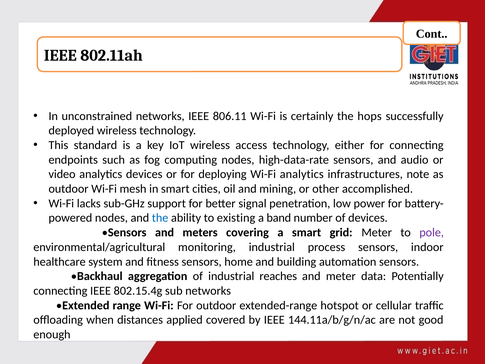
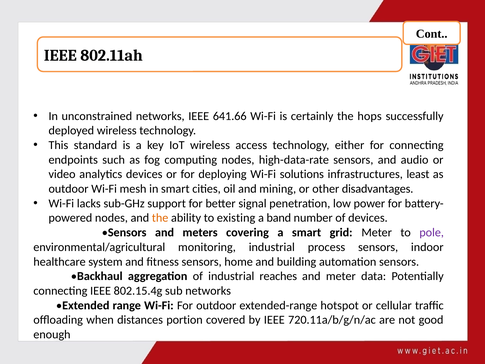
806.11: 806.11 -> 641.66 (230, 116)
Wi-Fi analytics: analytics -> solutions (302, 174)
note: note -> least (418, 174)
accomplished: accomplished -> disadvantages (378, 189)
the colour: blue -> orange (160, 218)
applied: applied -> portion (184, 320)
144.11a/b/g/n/ac: 144.11a/b/g/n/ac -> 720.11a/b/g/n/ac (332, 320)
